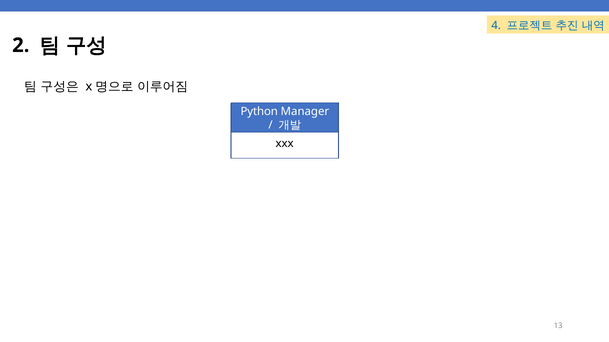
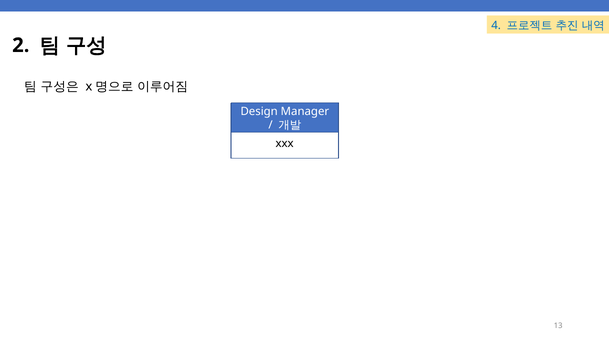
Python: Python -> Design (259, 112)
